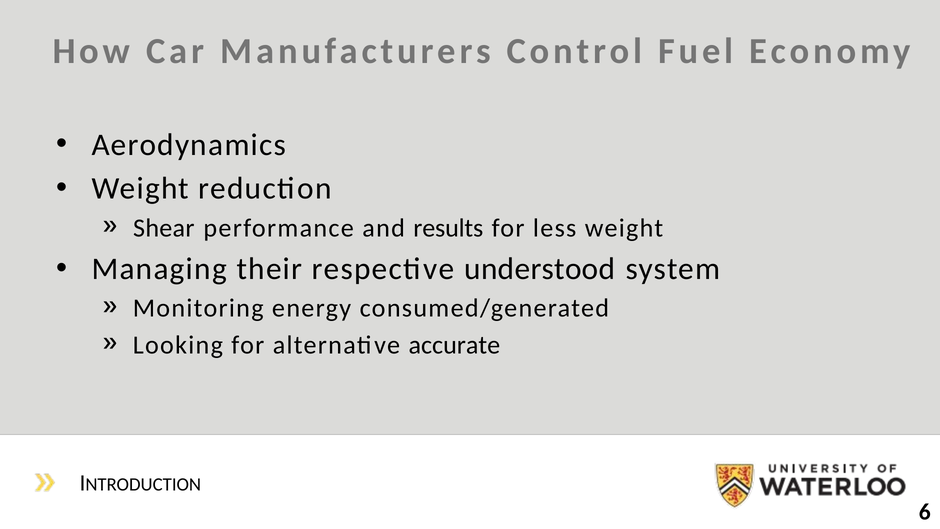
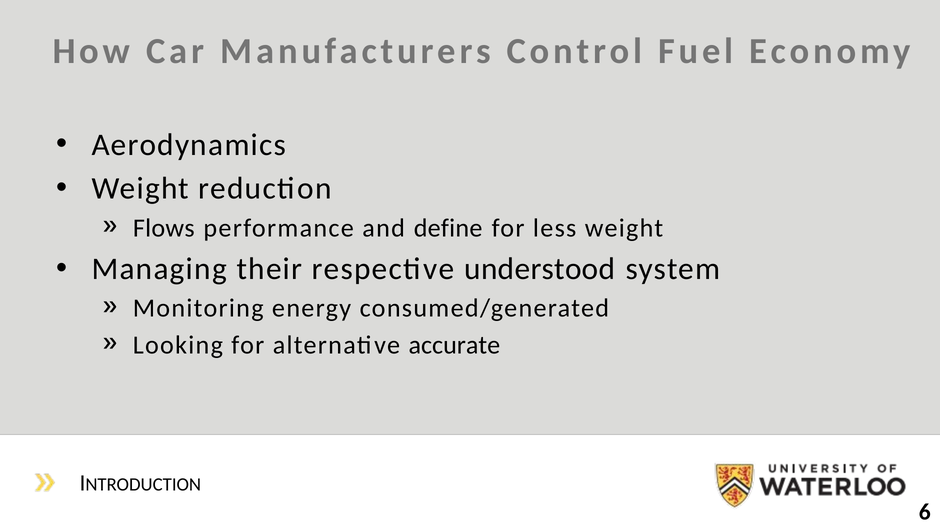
Shear: Shear -> Flows (164, 228)
results: results -> define (448, 228)
